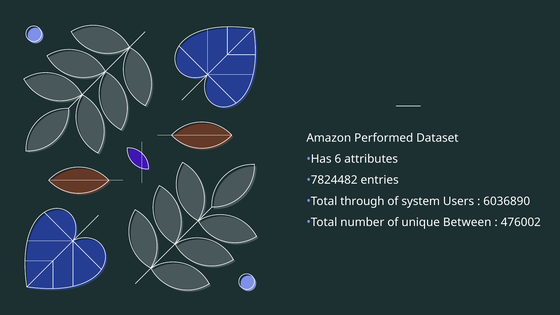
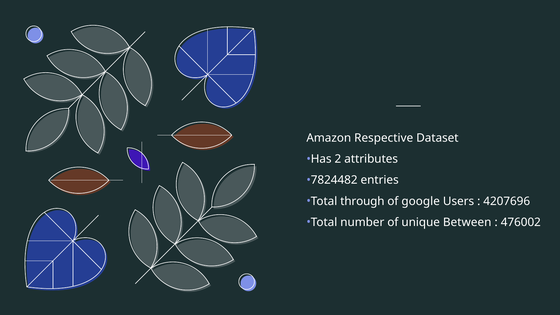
Performed: Performed -> Respective (384, 138)
6: 6 -> 2 (338, 159)
system: system -> google (421, 201)
6036890: 6036890 -> 4207696 (507, 201)
